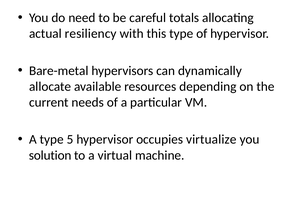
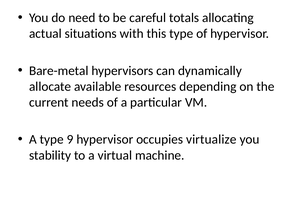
resiliency: resiliency -> situations (91, 34)
5: 5 -> 9 (70, 140)
solution: solution -> stability (50, 156)
